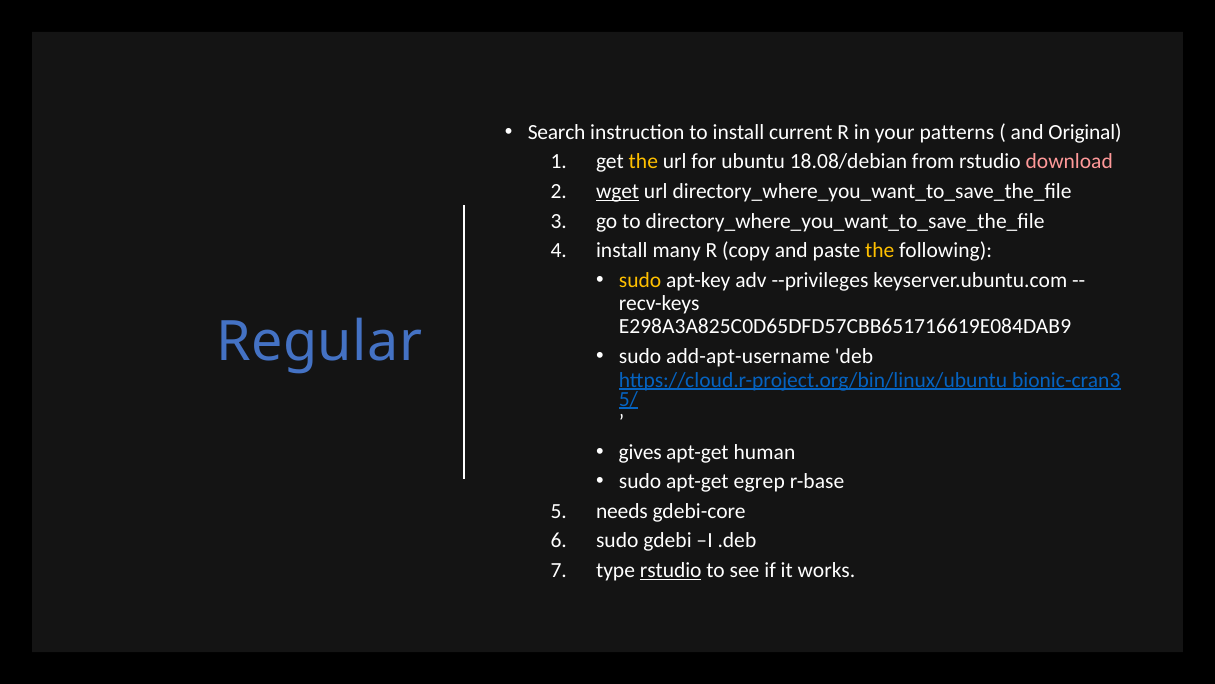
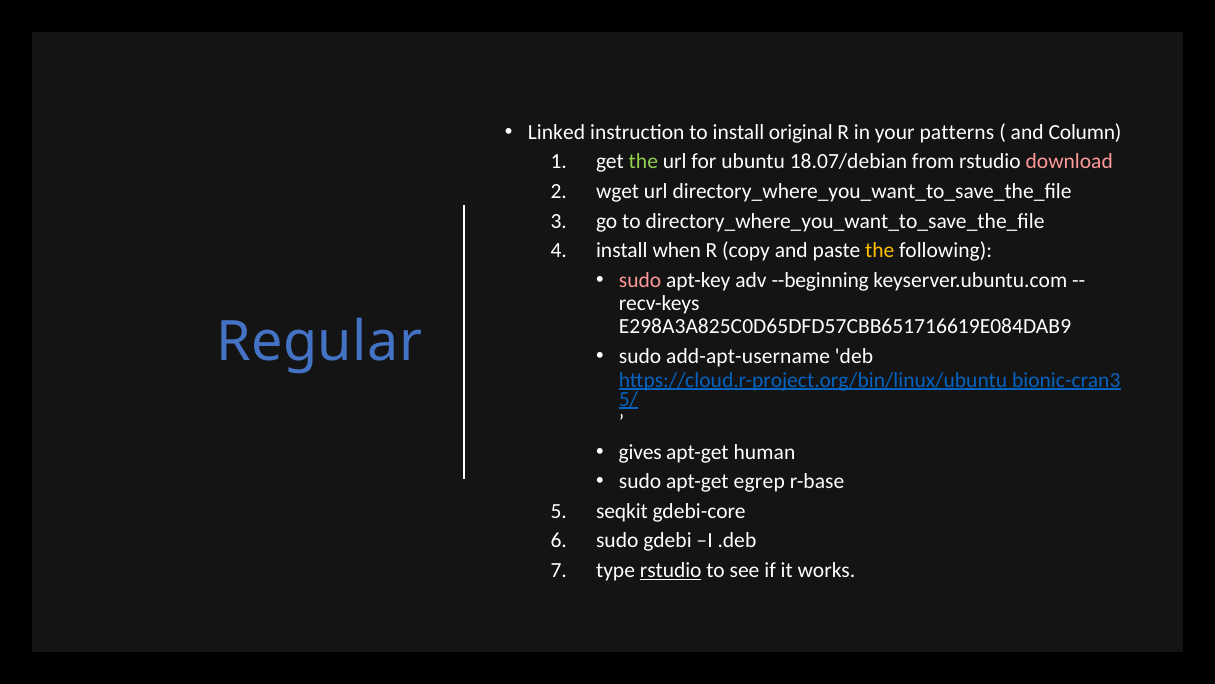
Search: Search -> Linked (556, 132)
current: current -> original (801, 132)
Original: Original -> Column (1085, 132)
the colour: yellow -> light green (643, 162)
18.08/debian: 18.08/debian -> 18.07/debian (849, 162)
wget underline: present -> none (618, 191)
many: many -> when (677, 250)
sudo colour: yellow -> pink (640, 280)
--privileges: --privileges -> --beginning (820, 280)
needs: needs -> seqkit (622, 511)
